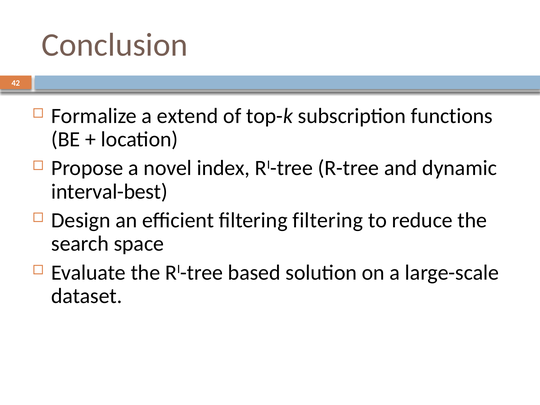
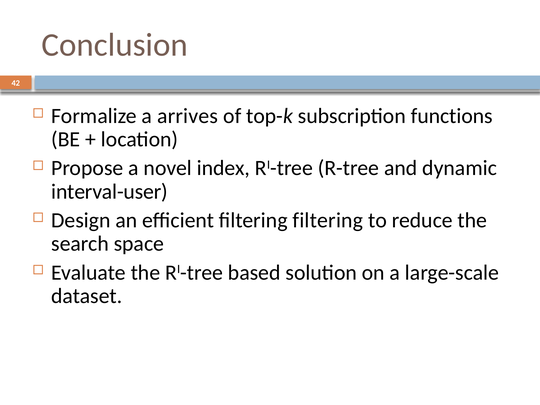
extend: extend -> arrives (188, 116)
interval-best: interval-best -> interval-user (109, 192)
